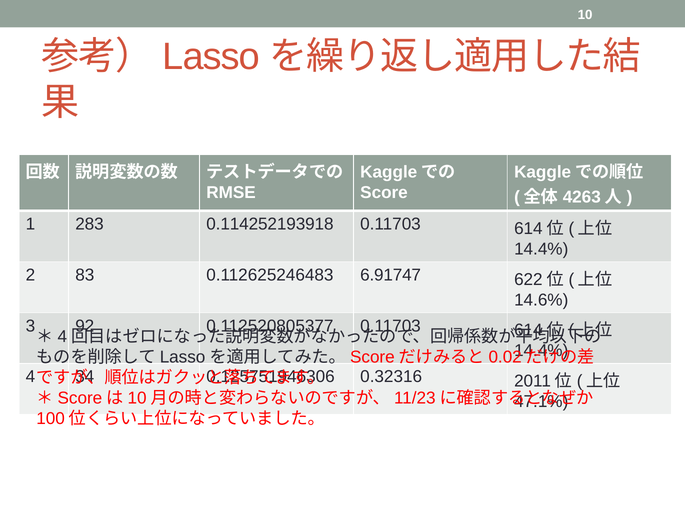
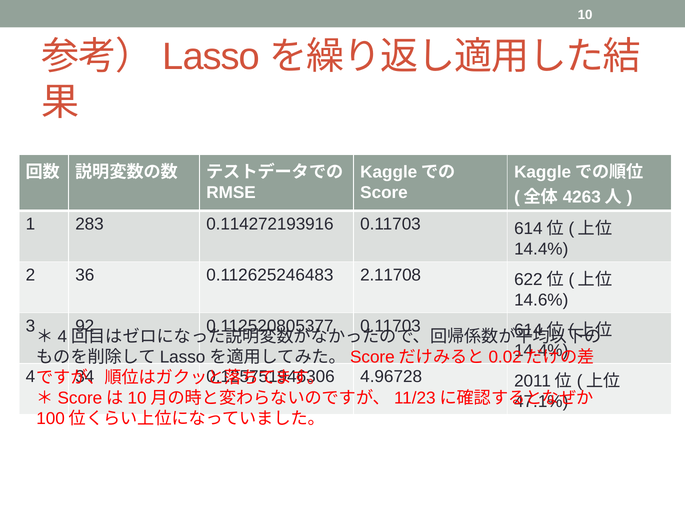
0.114252193918: 0.114252193918 -> 0.114272193916 (270, 224)
83: 83 -> 36 (85, 275)
6.91747: 6.91747 -> 2.11708 (391, 275)
0.32316: 0.32316 -> 4.96728 (391, 377)
